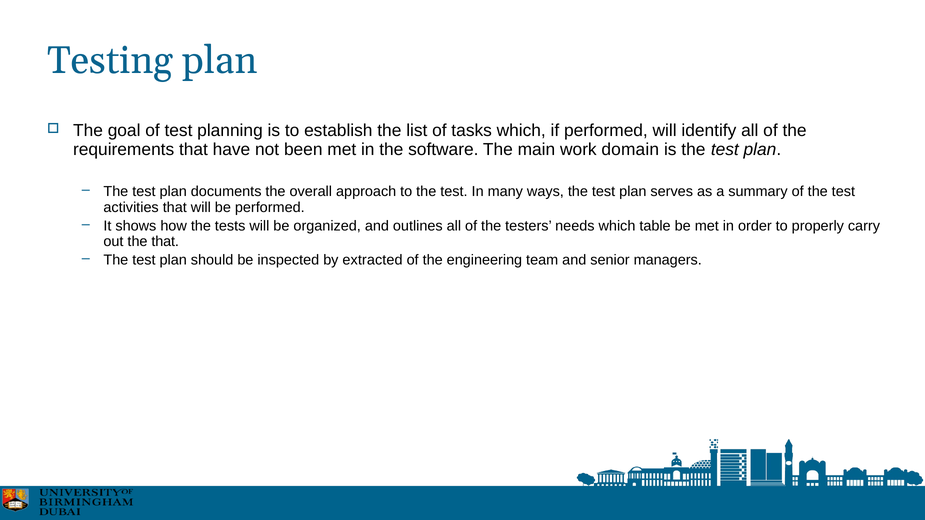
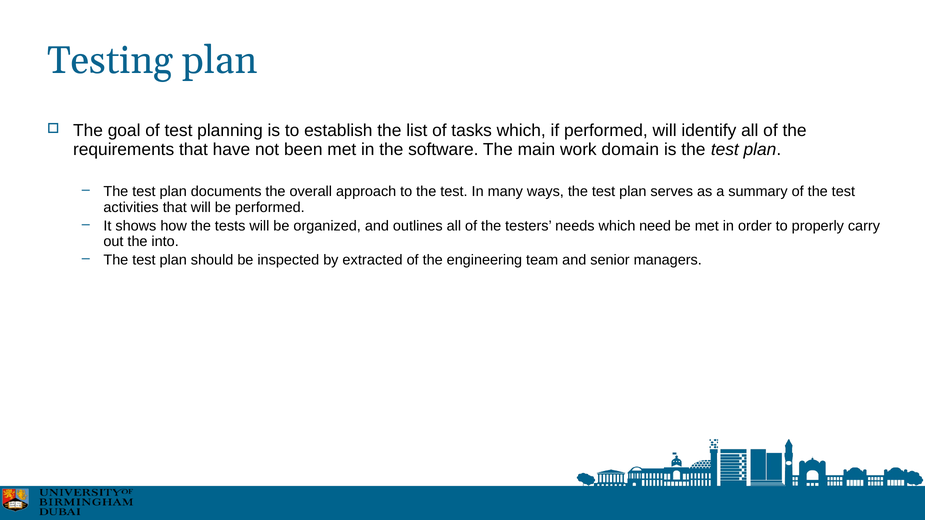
table: table -> need (655, 226)
the that: that -> into (165, 242)
